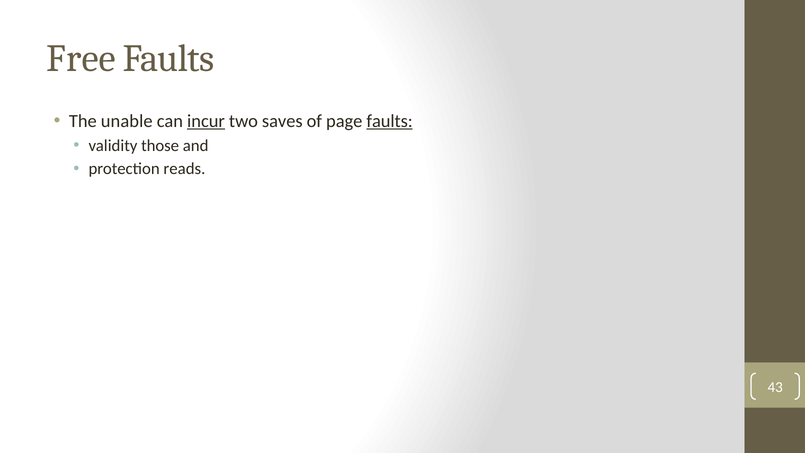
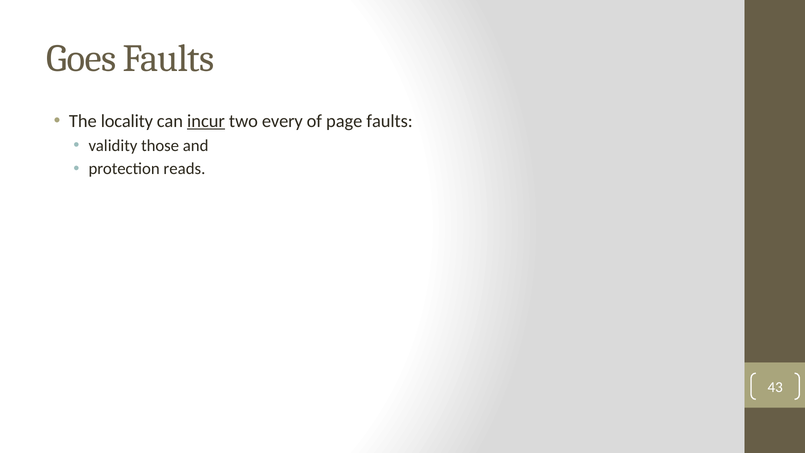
Free: Free -> Goes (81, 59)
unable: unable -> locality (127, 121)
saves: saves -> every (282, 121)
faults underline: present -> none (390, 121)
